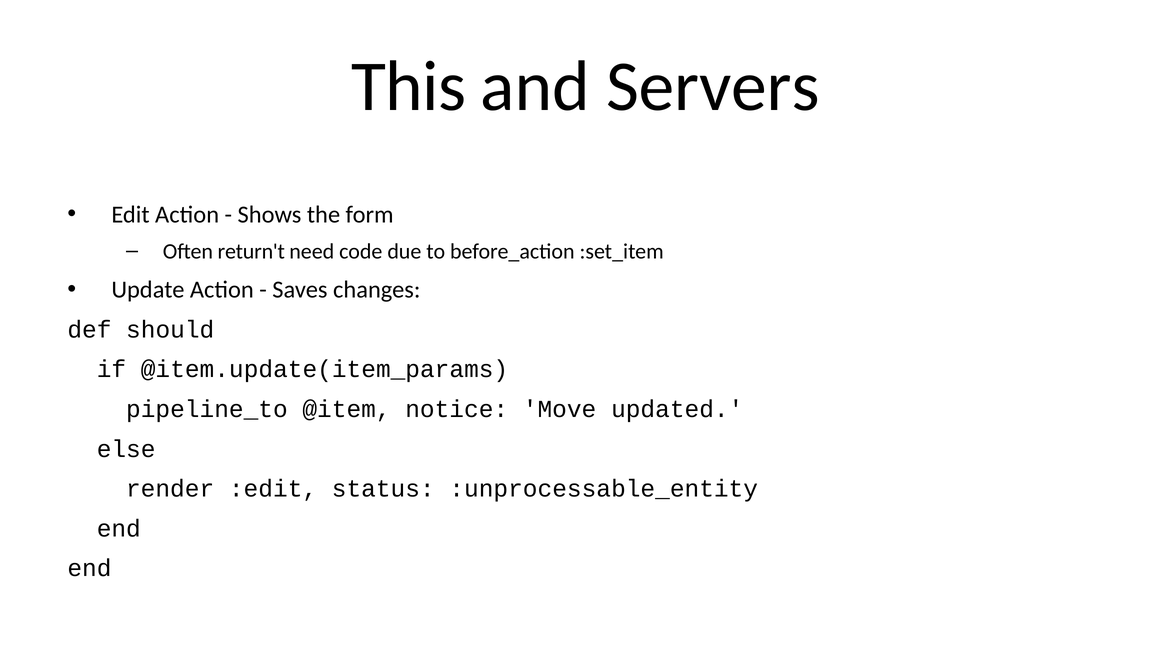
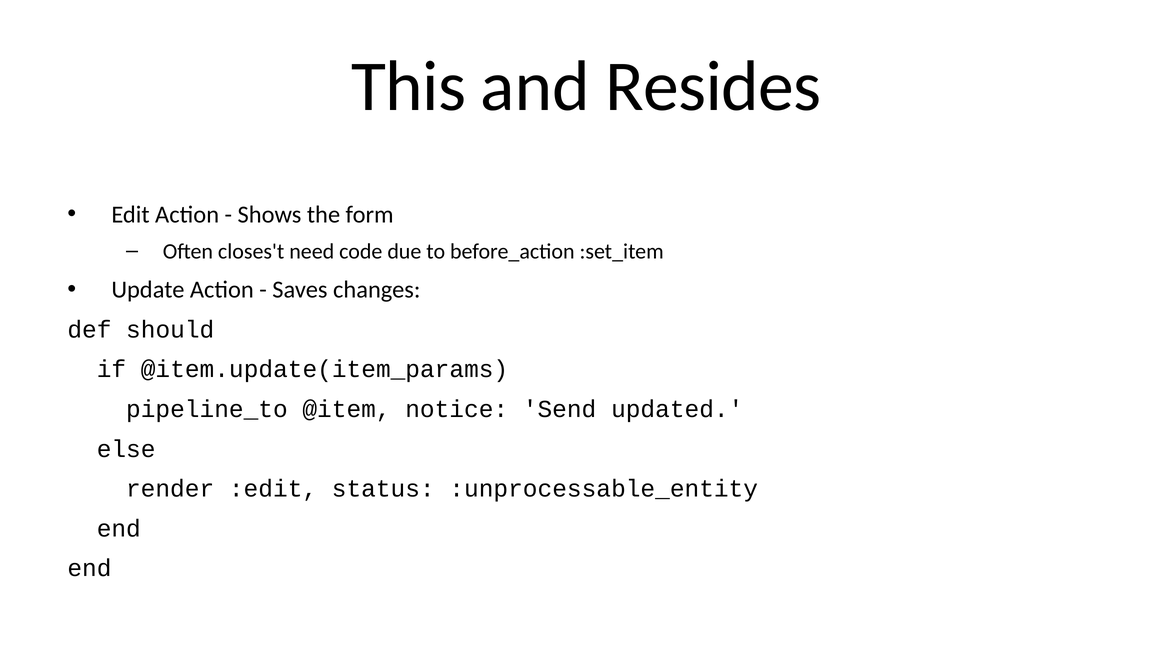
Servers: Servers -> Resides (713, 86)
return't: return't -> closes't (251, 251)
Move: Move -> Send (560, 409)
